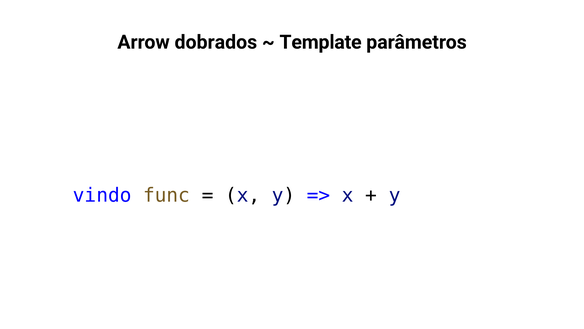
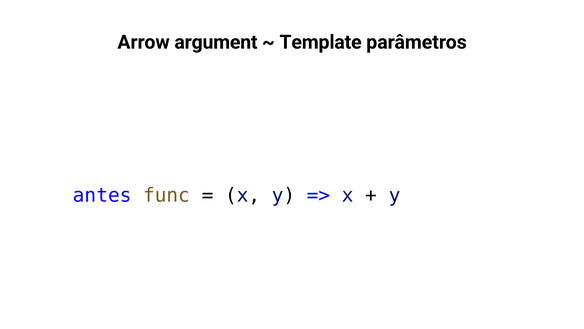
dobrados: dobrados -> argument (216, 42)
vindo: vindo -> antes (102, 195)
